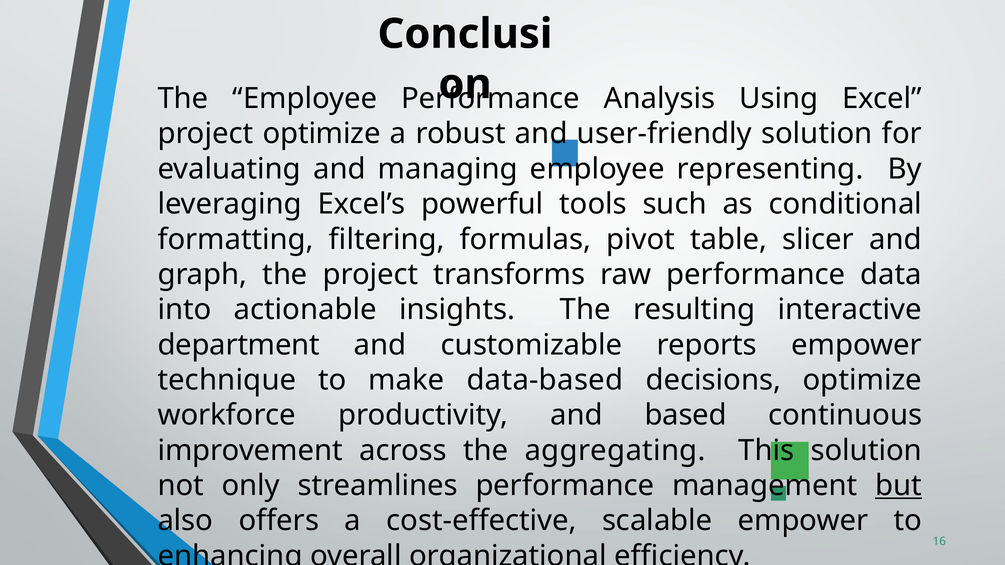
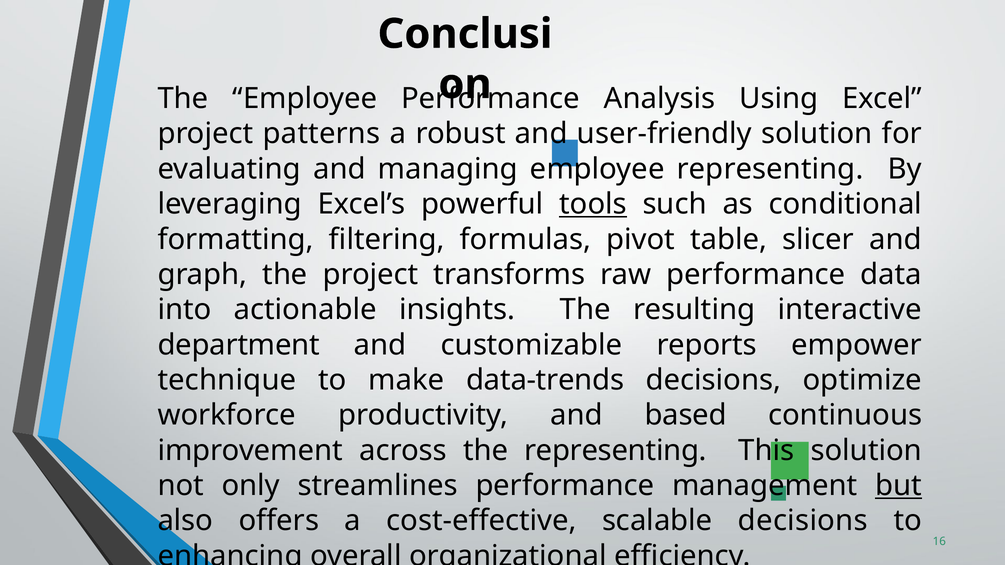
project optimize: optimize -> patterns (322, 134)
tools underline: none -> present (593, 204)
data-based: data-based -> data-trends (545, 380)
the aggregating: aggregating -> representing (615, 451)
scalable empower: empower -> decisions (803, 521)
